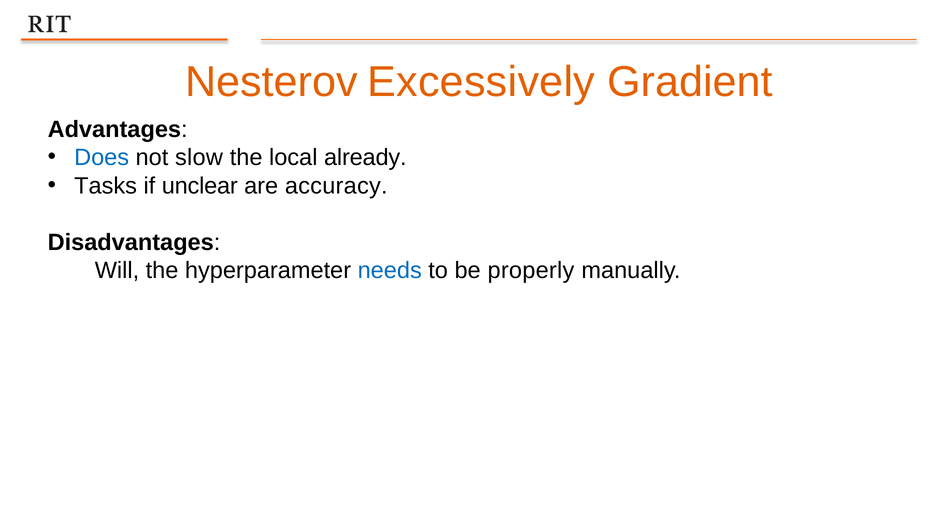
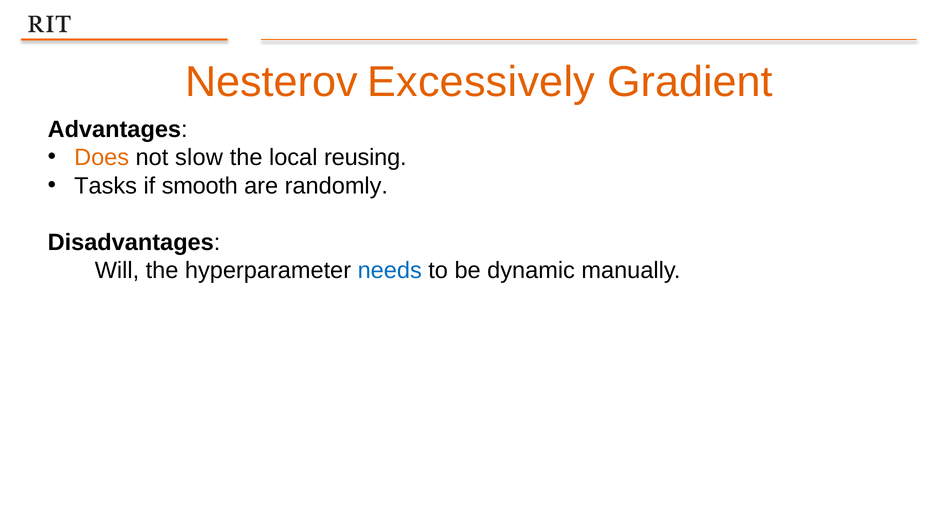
Does colour: blue -> orange (102, 157)
already: already -> reusing (365, 157)
unclear: unclear -> smooth (200, 186)
accuracy: accuracy -> randomly (336, 186)
properly: properly -> dynamic (531, 271)
